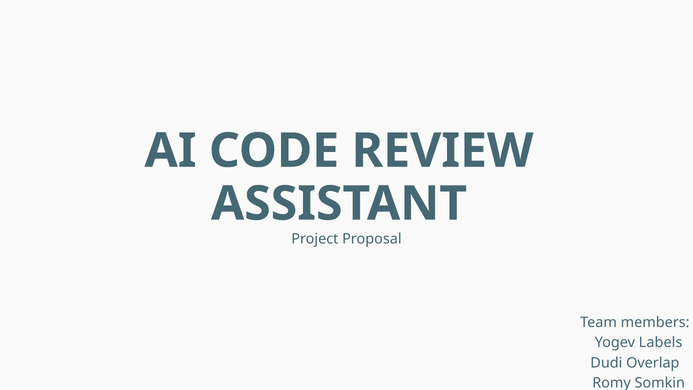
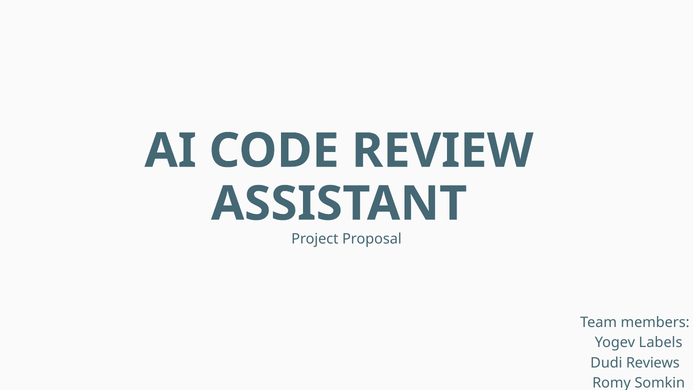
Overlap: Overlap -> Reviews (653, 363)
